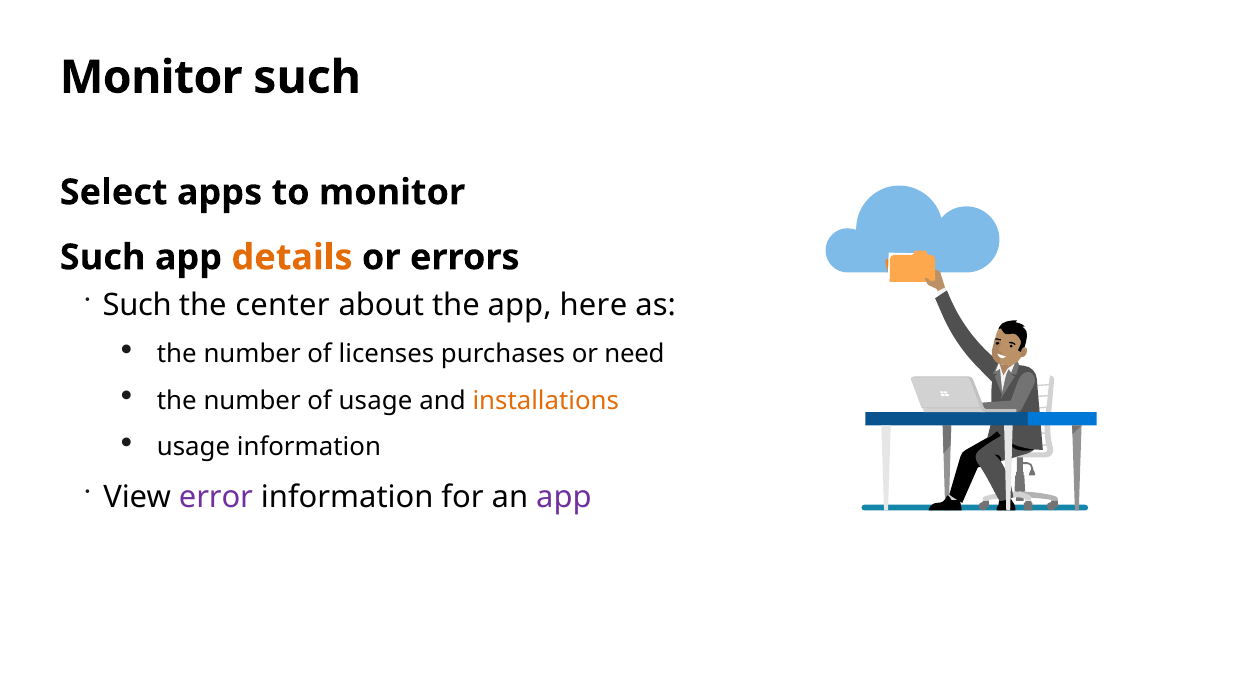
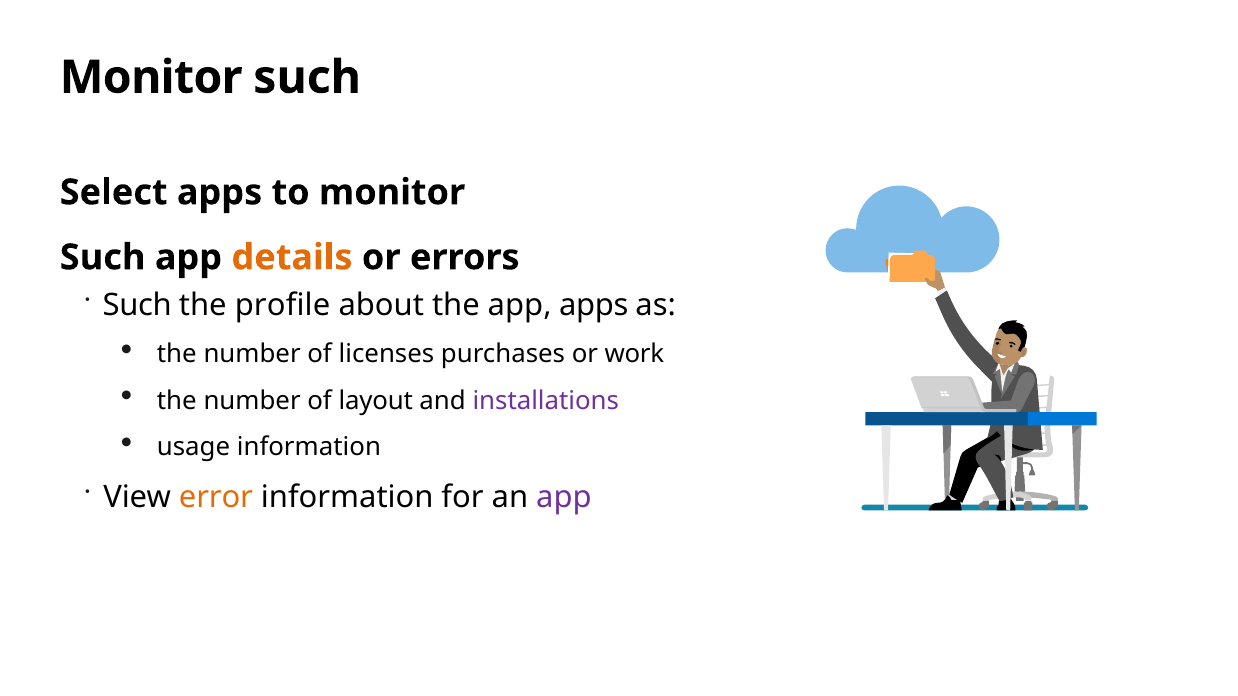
center: center -> profile (283, 305)
app here: here -> apps (594, 305)
need: need -> work (634, 354)
of usage: usage -> layout (376, 401)
installations colour: orange -> purple (546, 401)
error colour: purple -> orange (216, 497)
